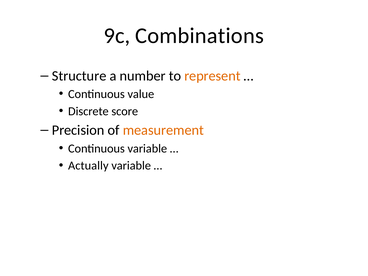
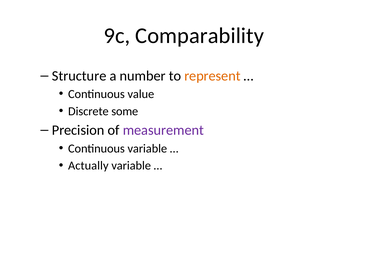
Combinations: Combinations -> Comparability (200, 36)
score: score -> some (125, 111)
measurement colour: orange -> purple (163, 130)
